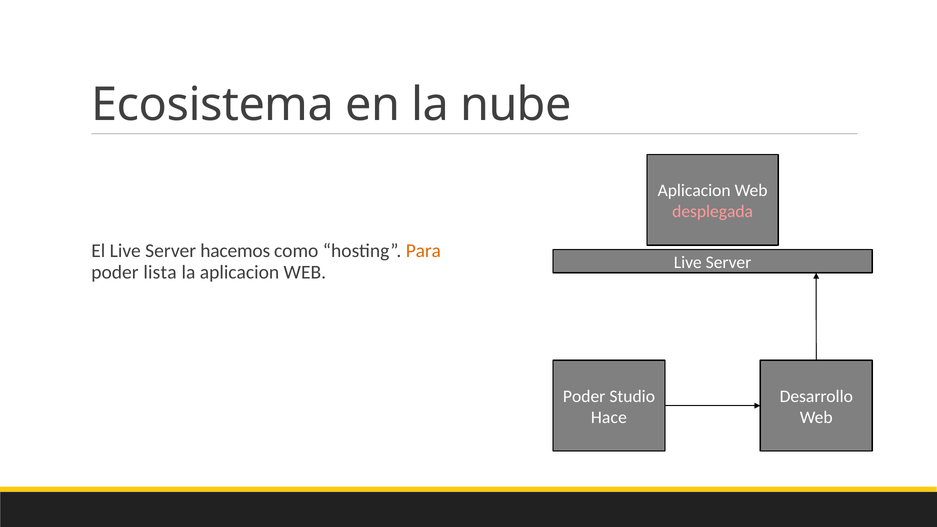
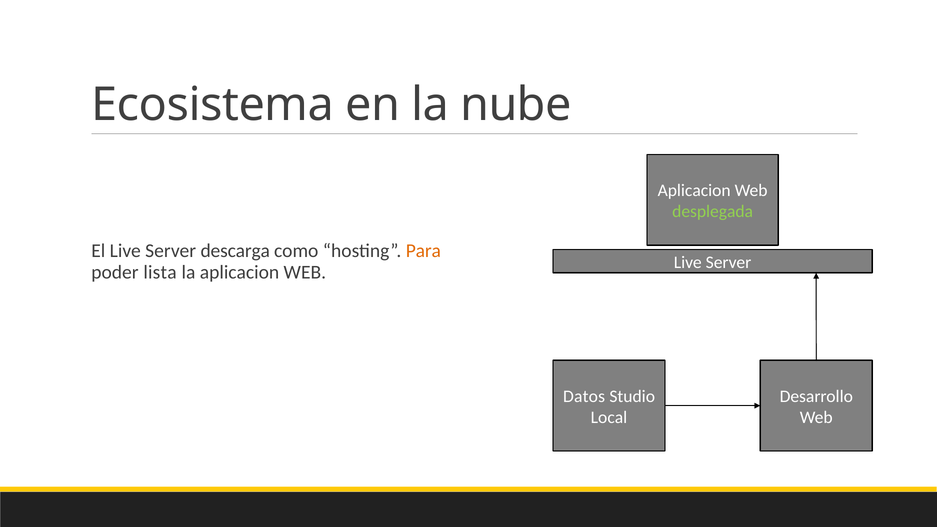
desplegada colour: pink -> light green (713, 212)
hacemos: hacemos -> descarga (235, 251)
Poder: Poder -> Datos (584, 396)
Hace: Hace -> Local (609, 417)
